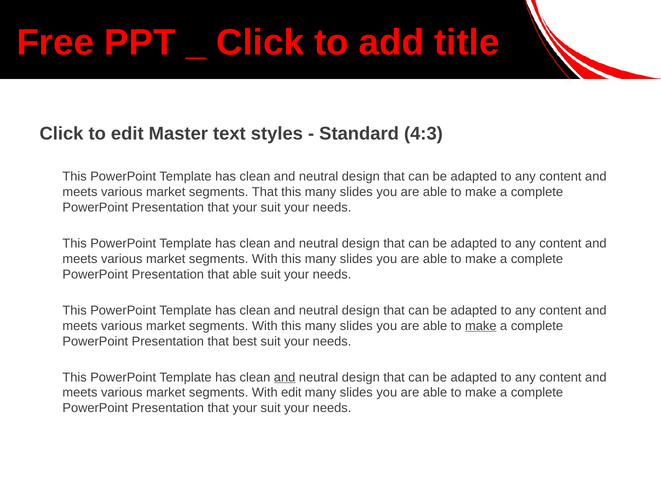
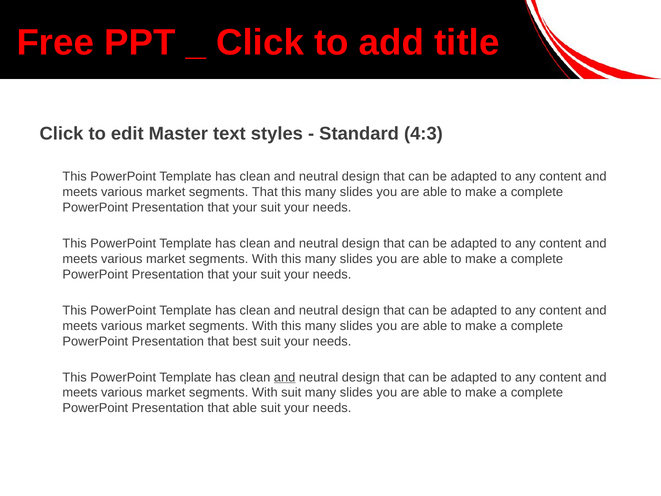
able: able -> your (245, 274)
make underline: present -> none (481, 326)
With edit: edit -> suit (291, 393)
your: your -> able (245, 408)
